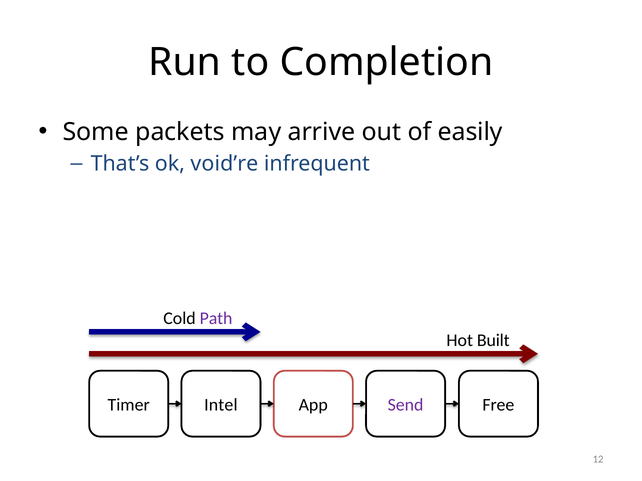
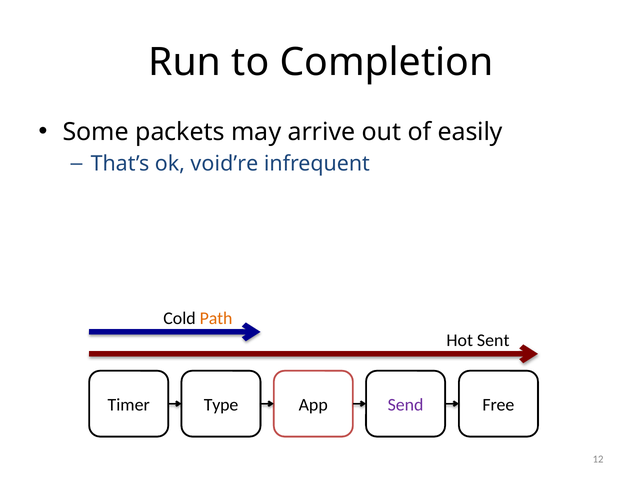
Path colour: purple -> orange (216, 319)
Built: Built -> Sent (493, 341)
Intel: Intel -> Type (221, 405)
